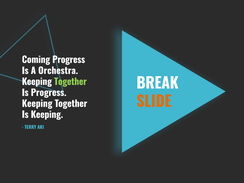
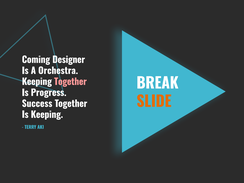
Coming Progress: Progress -> Designer (69, 60)
Together colour: light green -> pink (70, 82)
Keeping: Keeping -> Success (37, 104)
